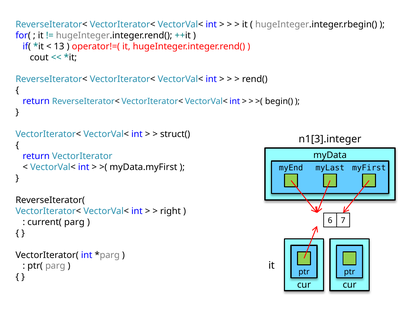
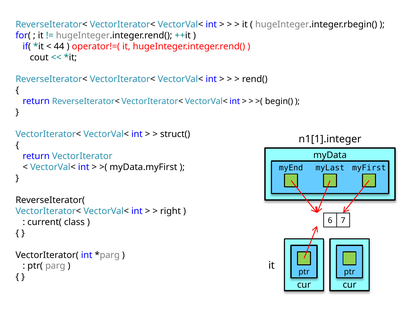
13: 13 -> 44 (59, 46)
n1[3].integer: n1[3].integer -> n1[1].integer (330, 139)
current( parg: parg -> class (74, 223)
